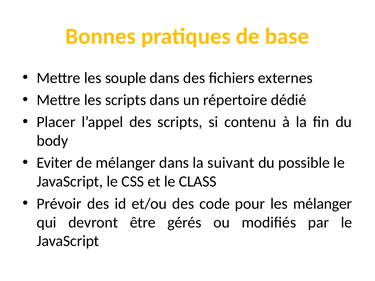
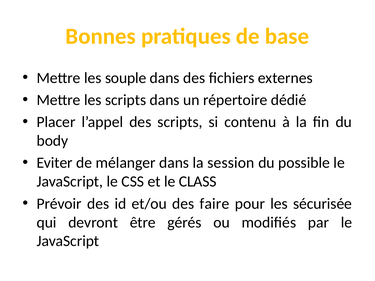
suivant: suivant -> session (231, 163)
code: code -> faire (215, 204)
les mélanger: mélanger -> sécurisée (323, 204)
